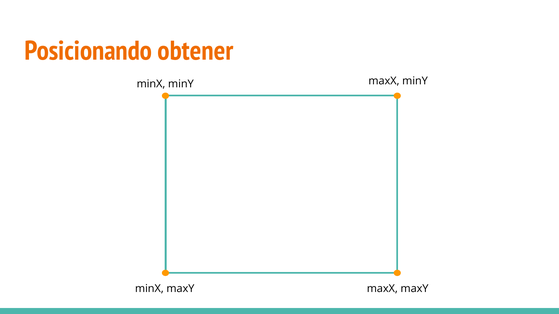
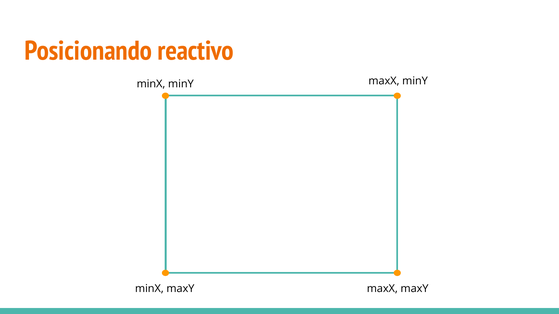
obtener: obtener -> reactivo (196, 51)
